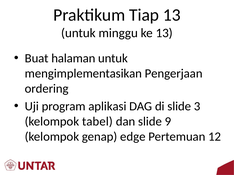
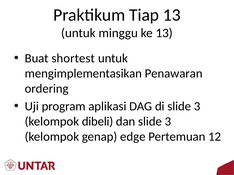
halaman: halaman -> shortest (73, 58)
Pengerjaan: Pengerjaan -> Penawaran (174, 74)
tabel: tabel -> dibeli (98, 122)
dan slide 9: 9 -> 3 (168, 122)
